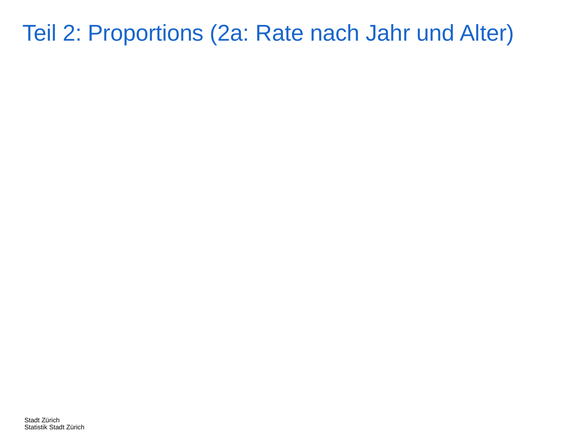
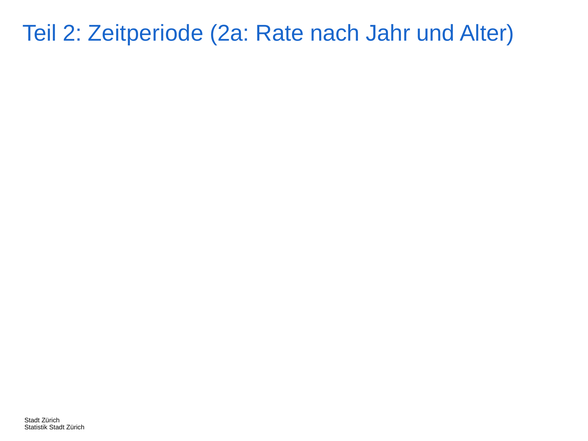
Proportions: Proportions -> Zeitperiode (146, 33)
